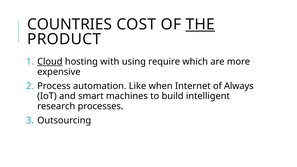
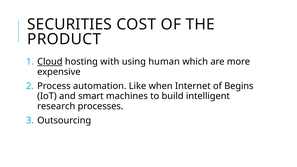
COUNTRIES: COUNTRIES -> SECURITIES (69, 24)
THE underline: present -> none (200, 24)
require: require -> human (164, 62)
Always: Always -> Begins (239, 86)
